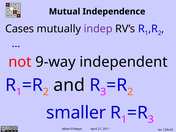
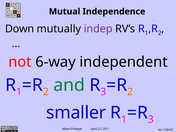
Cases: Cases -> Down (20, 29)
9-way: 9-way -> 6-way (56, 62)
and colour: black -> green (69, 85)
